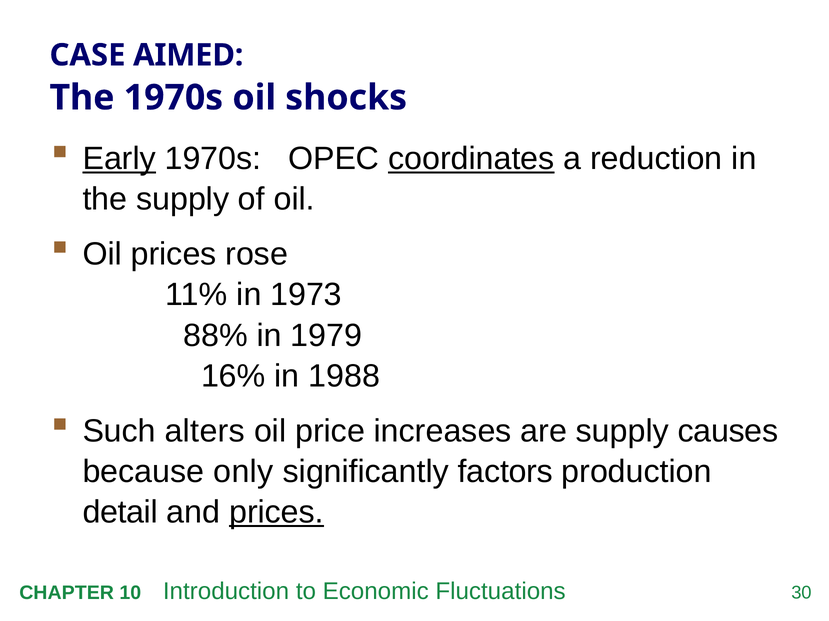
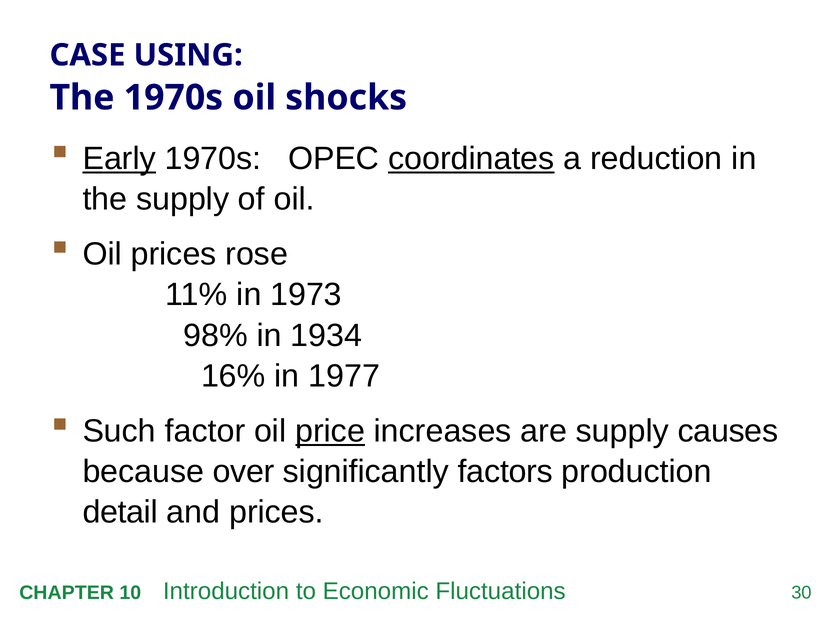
AIMED: AIMED -> USING (188, 55)
88%: 88% -> 98% (215, 336)
1979: 1979 -> 1934 (326, 336)
1988: 1988 -> 1977 (344, 376)
alters: alters -> factor (205, 432)
price underline: none -> present (330, 432)
only: only -> over (244, 472)
prices underline: present -> none (276, 513)
